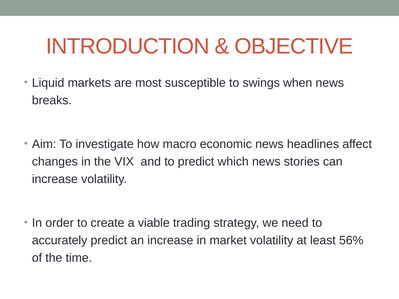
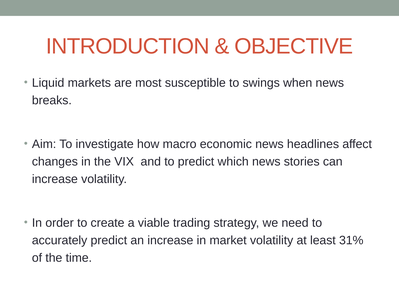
56%: 56% -> 31% (351, 241)
